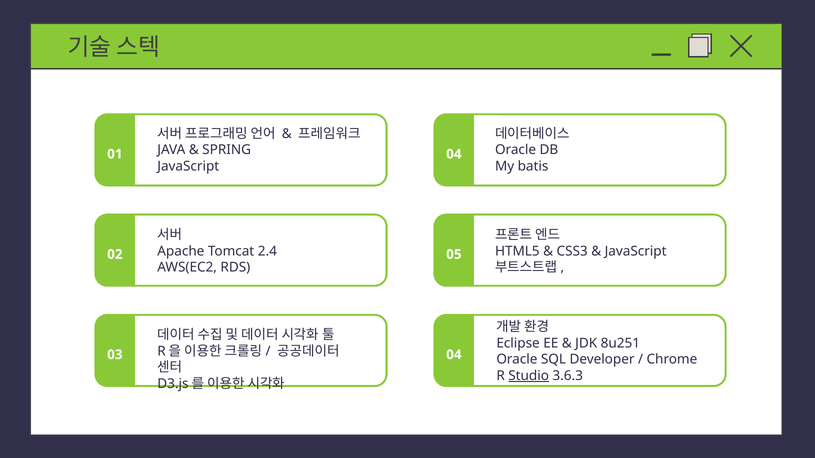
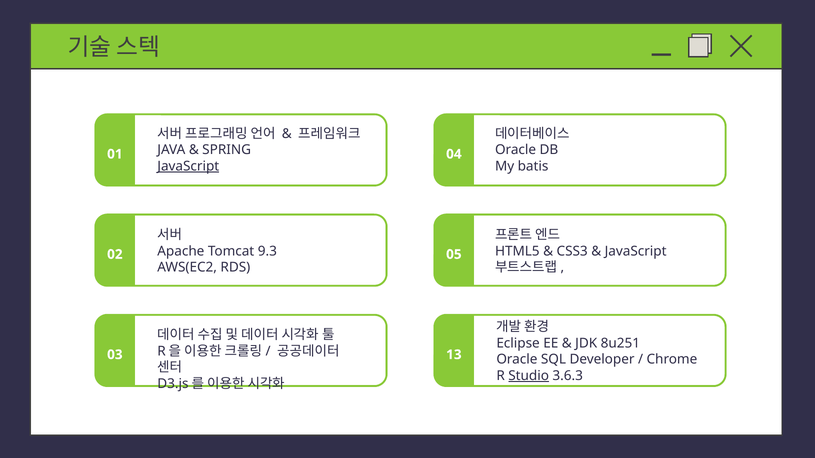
JavaScript underline: none -> present (188, 166)
2.4: 2.4 -> 9.3 (267, 251)
03 04: 04 -> 13 (454, 355)
